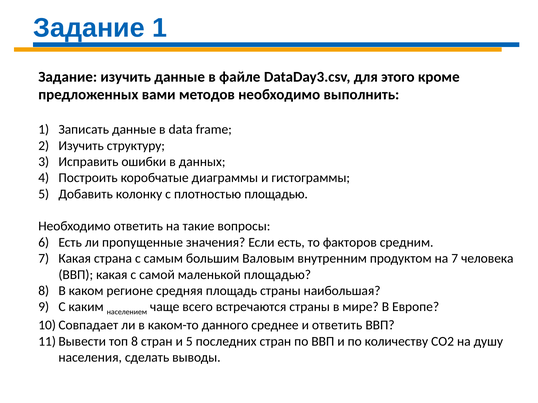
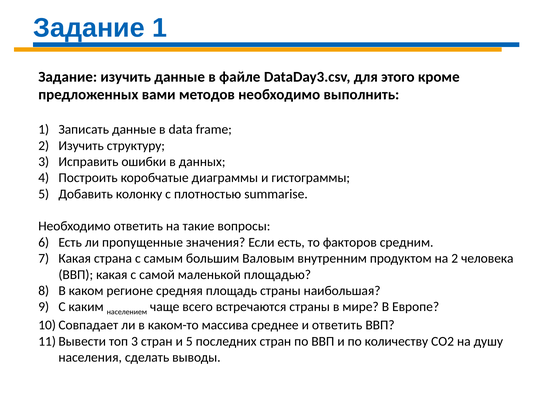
плотностью площадью: площадью -> summarise (276, 194)
на 7: 7 -> 2 (455, 259)
данного: данного -> массива (225, 326)
топ 8: 8 -> 3 (134, 342)
